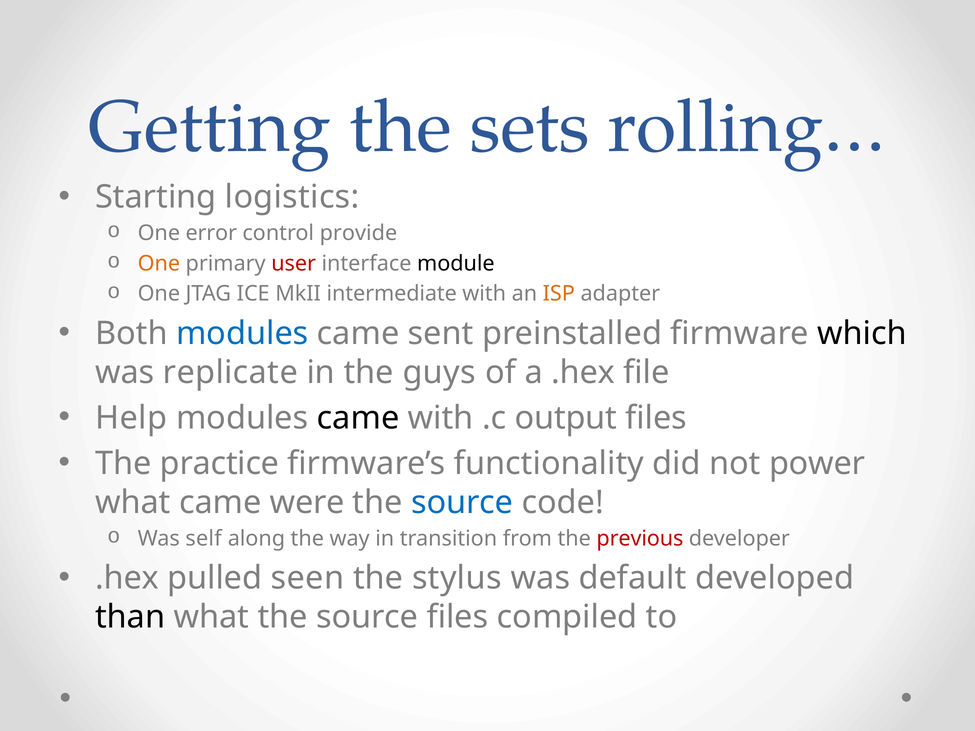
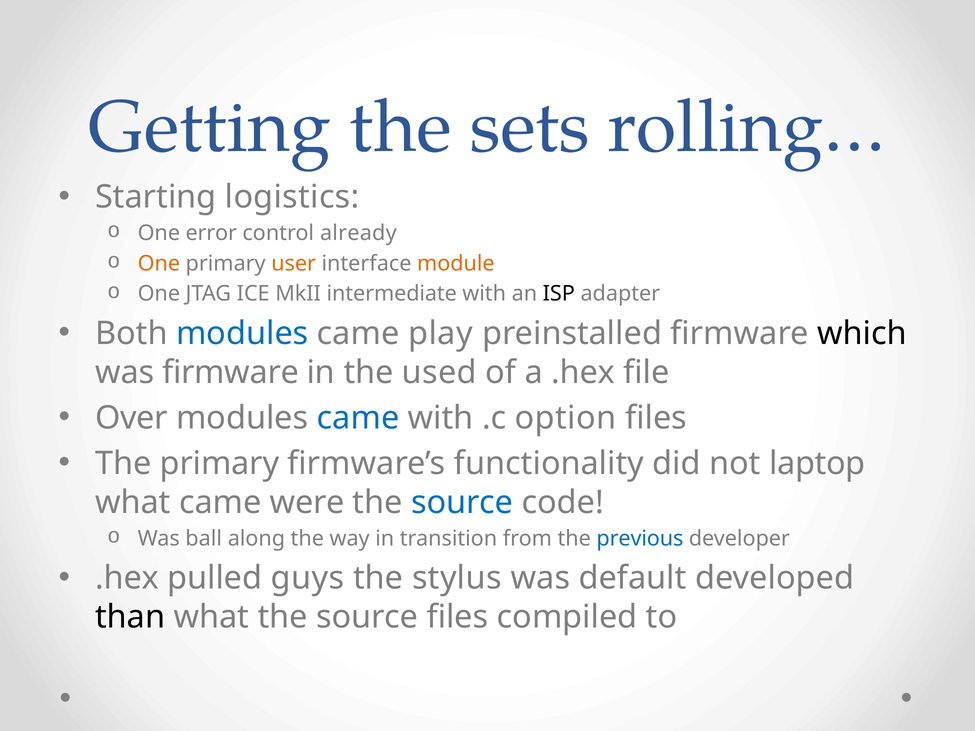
provide: provide -> already (358, 233)
user colour: red -> orange (294, 264)
module colour: black -> orange (456, 264)
ISP colour: orange -> black (559, 294)
sent: sent -> play (441, 334)
was replicate: replicate -> firmware (231, 373)
guys: guys -> used (439, 373)
Help: Help -> Over (132, 418)
came colour: black -> blue (358, 418)
output: output -> option (566, 418)
The practice: practice -> primary (220, 464)
power: power -> laptop (817, 464)
self: self -> ball (204, 539)
previous colour: red -> blue (640, 539)
seen: seen -> guys (307, 578)
